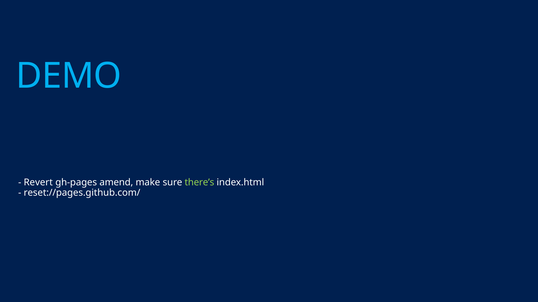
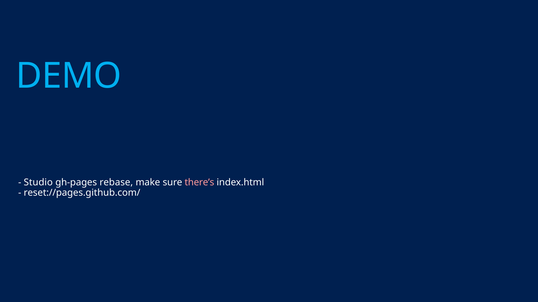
Revert: Revert -> Studio (38, 183)
amend: amend -> rebase (116, 183)
there’s colour: light green -> pink (199, 183)
